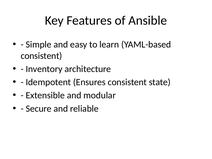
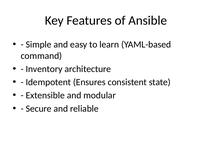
consistent: consistent -> command (41, 56)
